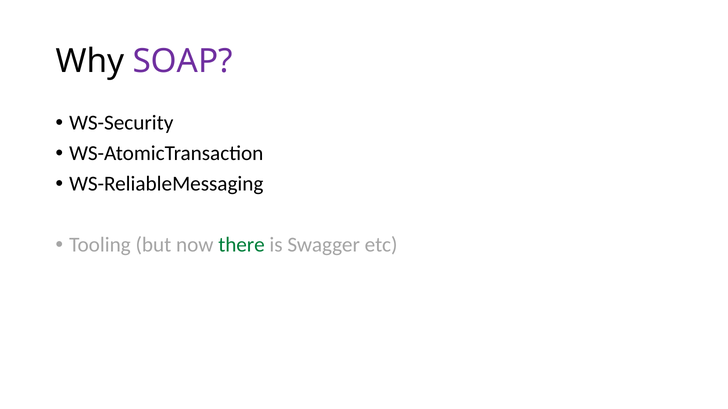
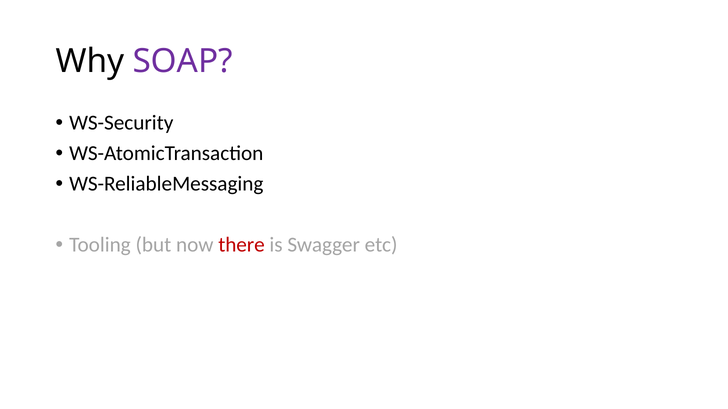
there colour: green -> red (241, 245)
